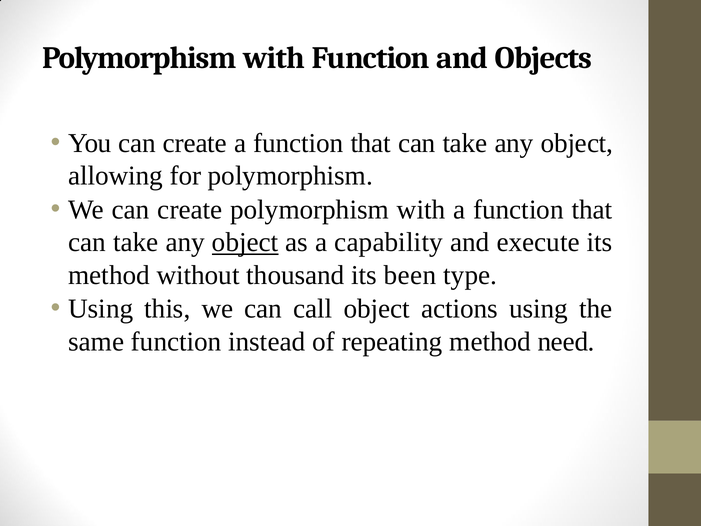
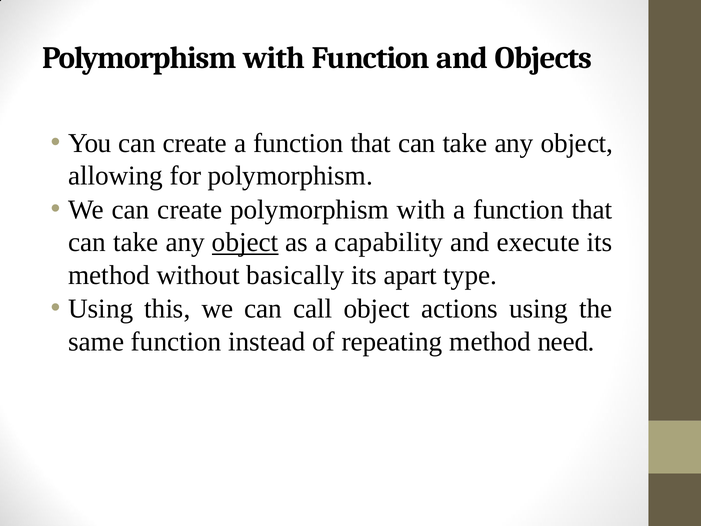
thousand: thousand -> basically (295, 275)
been: been -> apart (410, 275)
